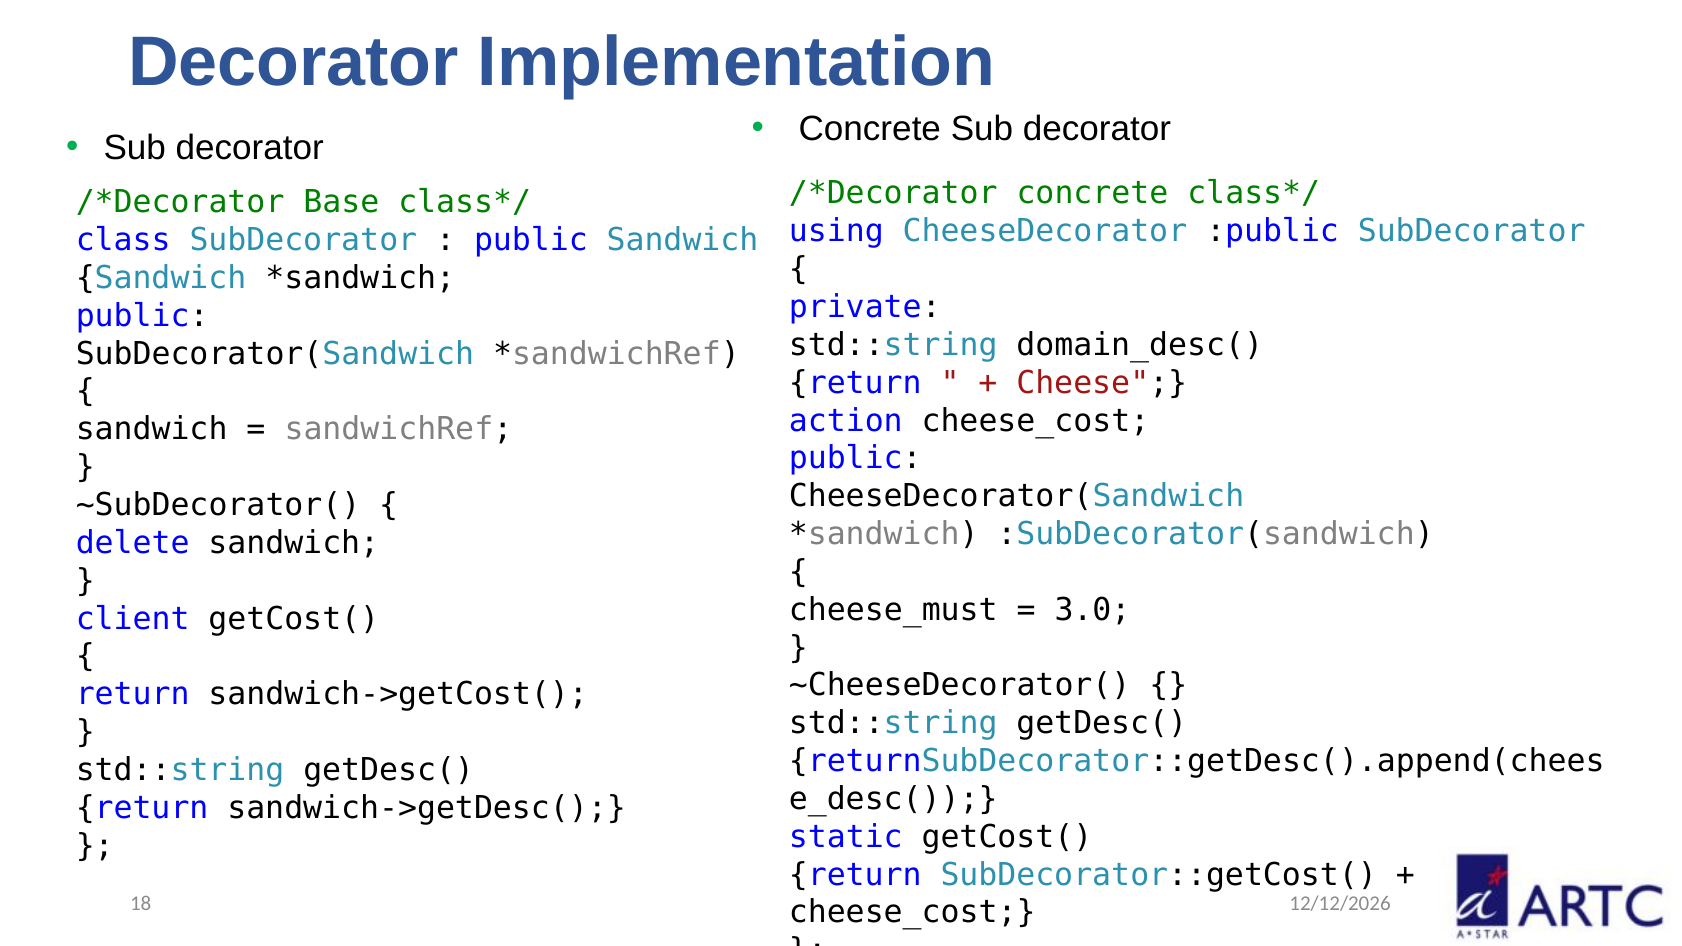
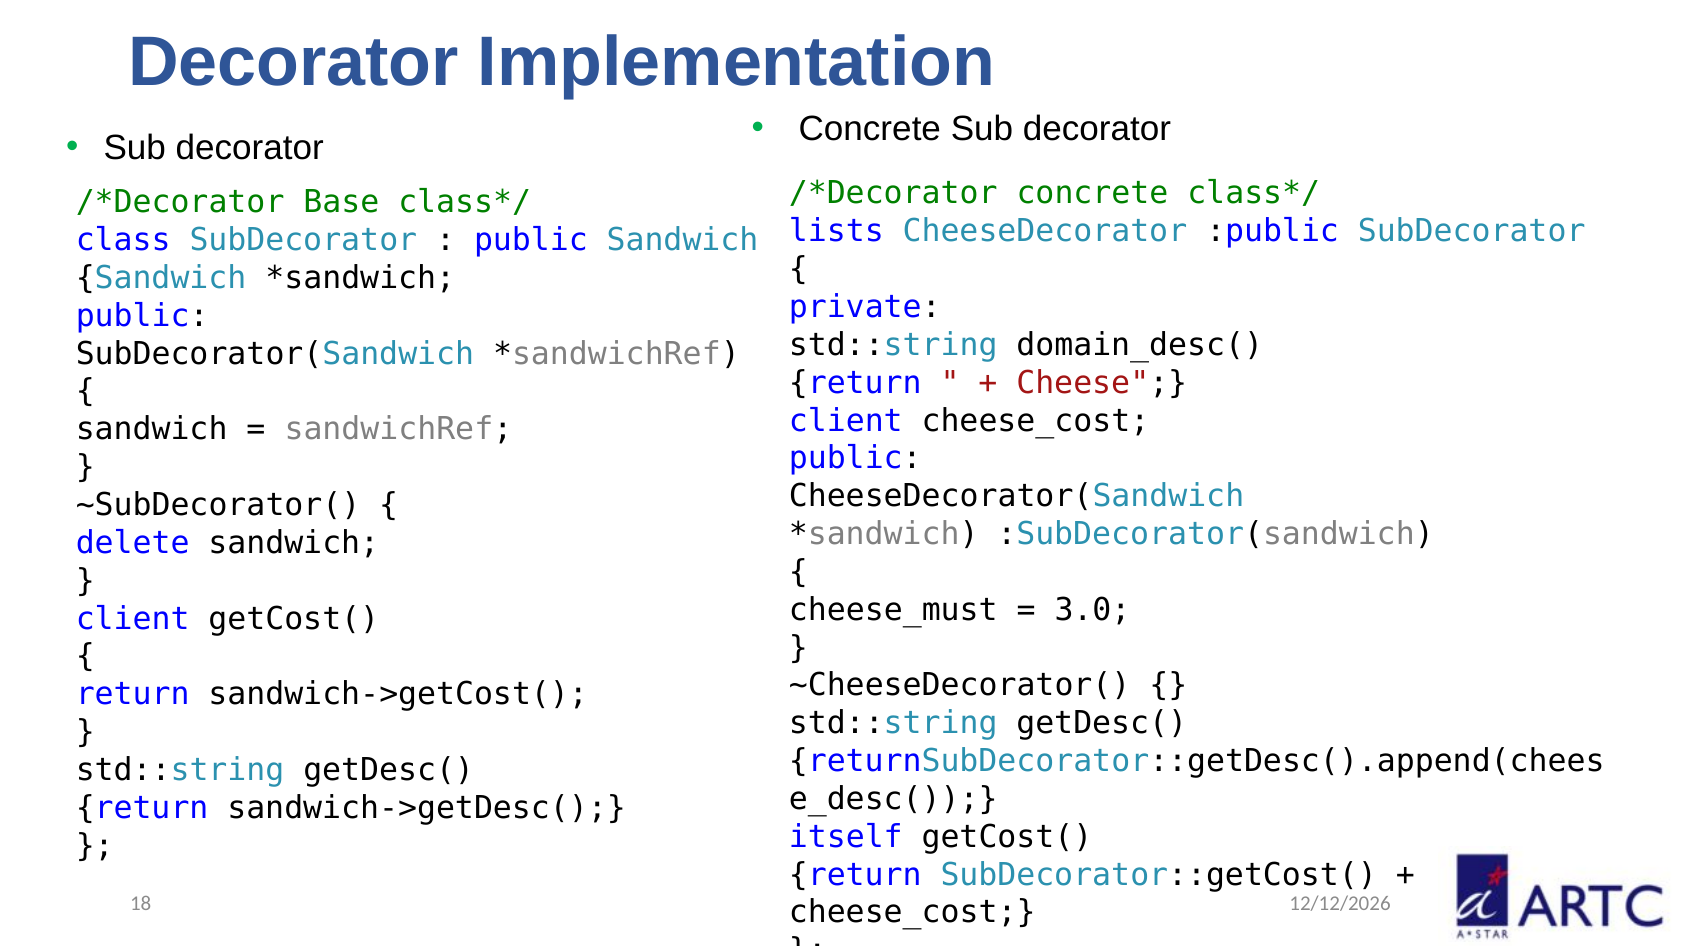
using: using -> lists (836, 231)
action: action -> client (846, 421)
static: static -> itself (846, 837)
